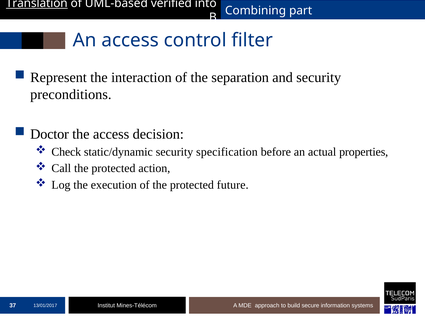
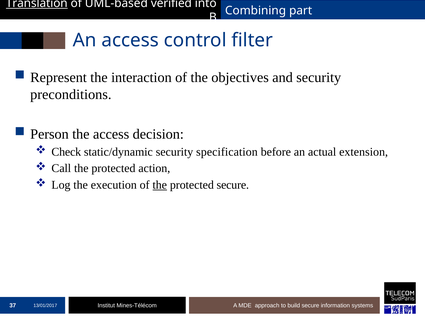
separation: separation -> objectives (240, 77)
Doctor: Doctor -> Person (49, 134)
properties: properties -> extension (364, 152)
the underline: none -> present (160, 185)
protected future: future -> secure (233, 185)
